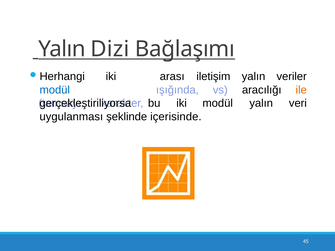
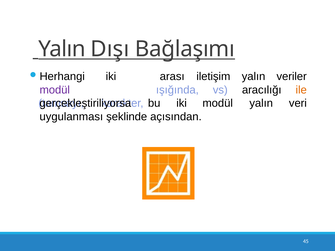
Dizi: Dizi -> Dışı (110, 49)
modül colour: blue -> purple (55, 90)
içerisinde: içerisinde -> açısından (176, 117)
